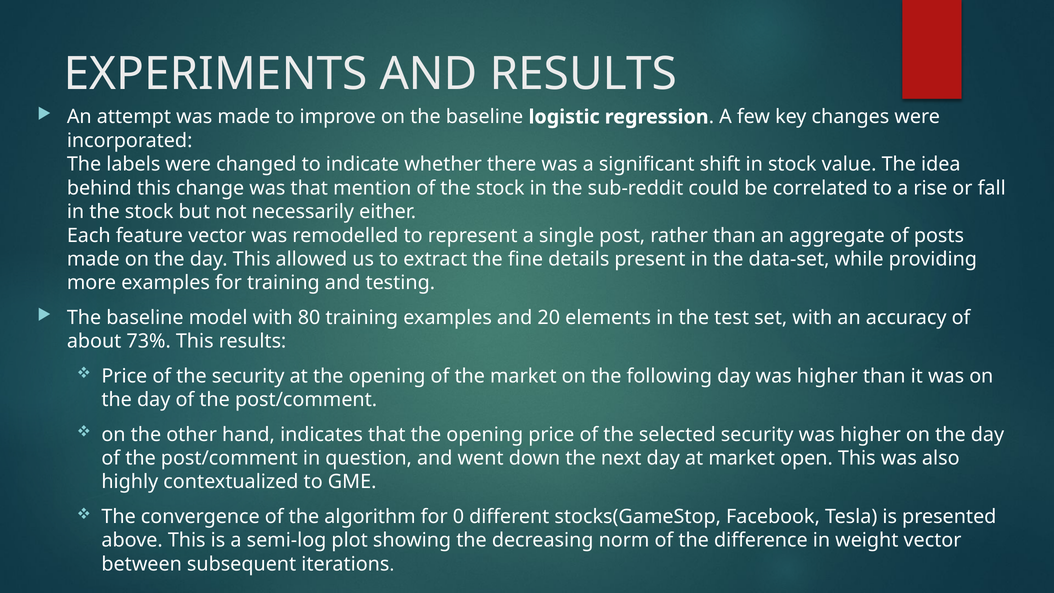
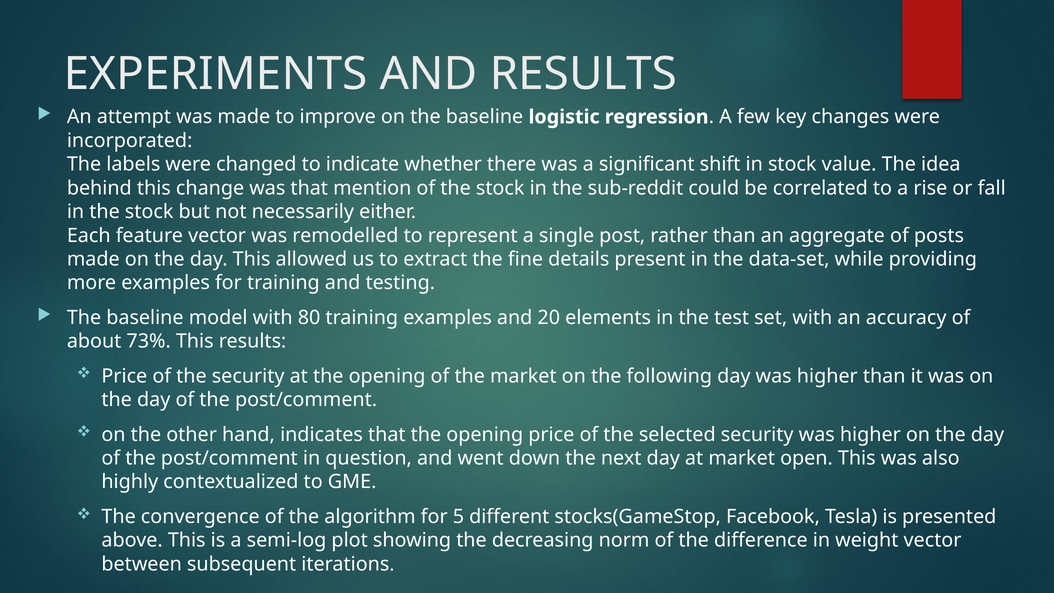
0: 0 -> 5 (458, 517)
